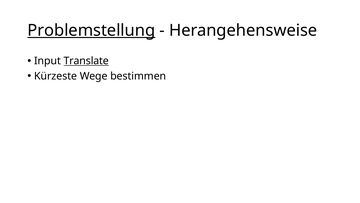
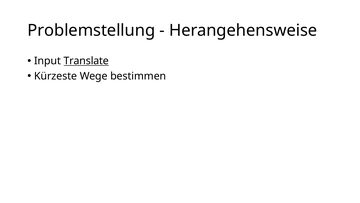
Problemstellung underline: present -> none (91, 30)
